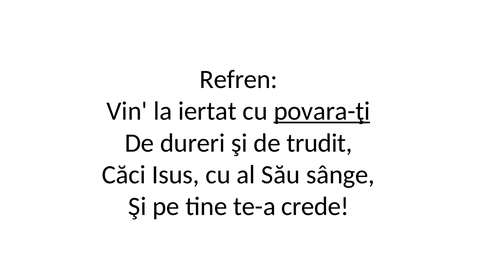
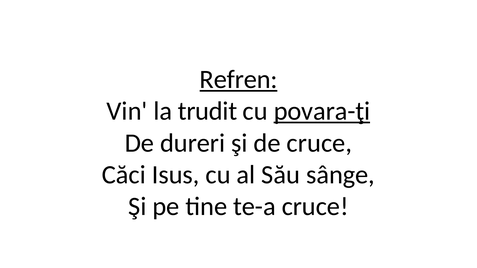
Refren underline: none -> present (239, 80)
iertat: iertat -> trudit (208, 111)
de trudit: trudit -> cruce (319, 143)
te-a crede: crede -> cruce (315, 207)
